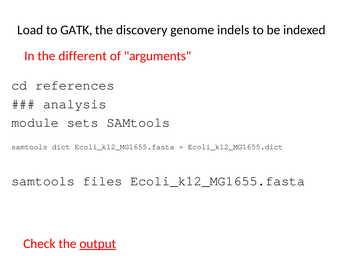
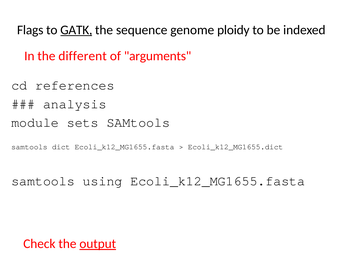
Load: Load -> Flags (30, 30)
GATK underline: none -> present (76, 30)
discovery: discovery -> sequence (142, 30)
indels: indels -> ploidy (233, 30)
files: files -> using (103, 181)
